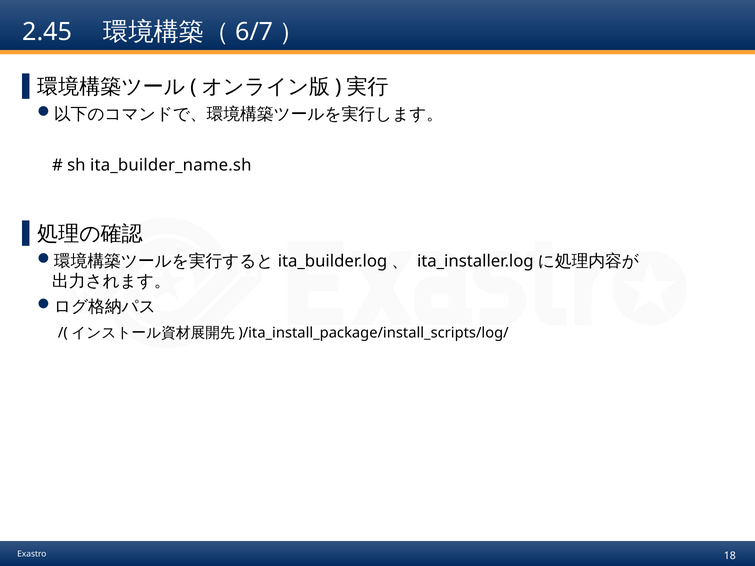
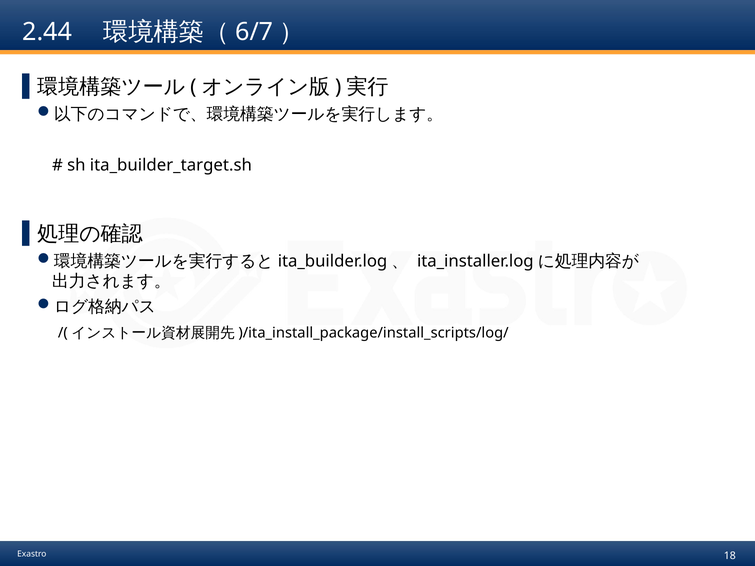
2.45: 2.45 -> 2.44 (47, 32)
ita_builder_name.sh: ita_builder_name.sh -> ita_builder_target.sh (171, 165)
